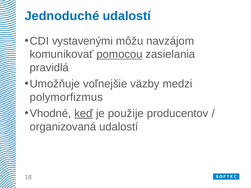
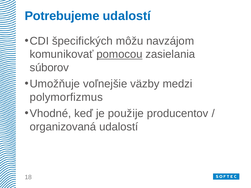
Jednoduché: Jednoduché -> Potrebujeme (62, 16)
vystavenými: vystavenými -> špecifických (82, 41)
pravidlá: pravidlá -> súborov (49, 68)
keď underline: present -> none (84, 114)
